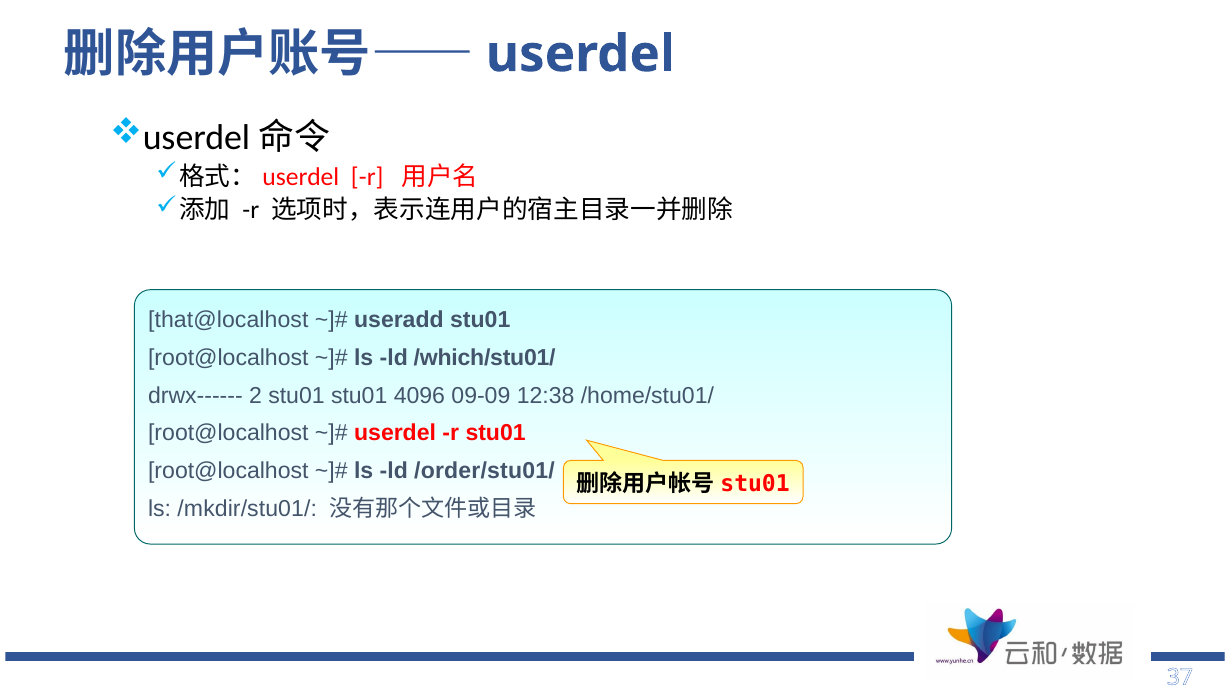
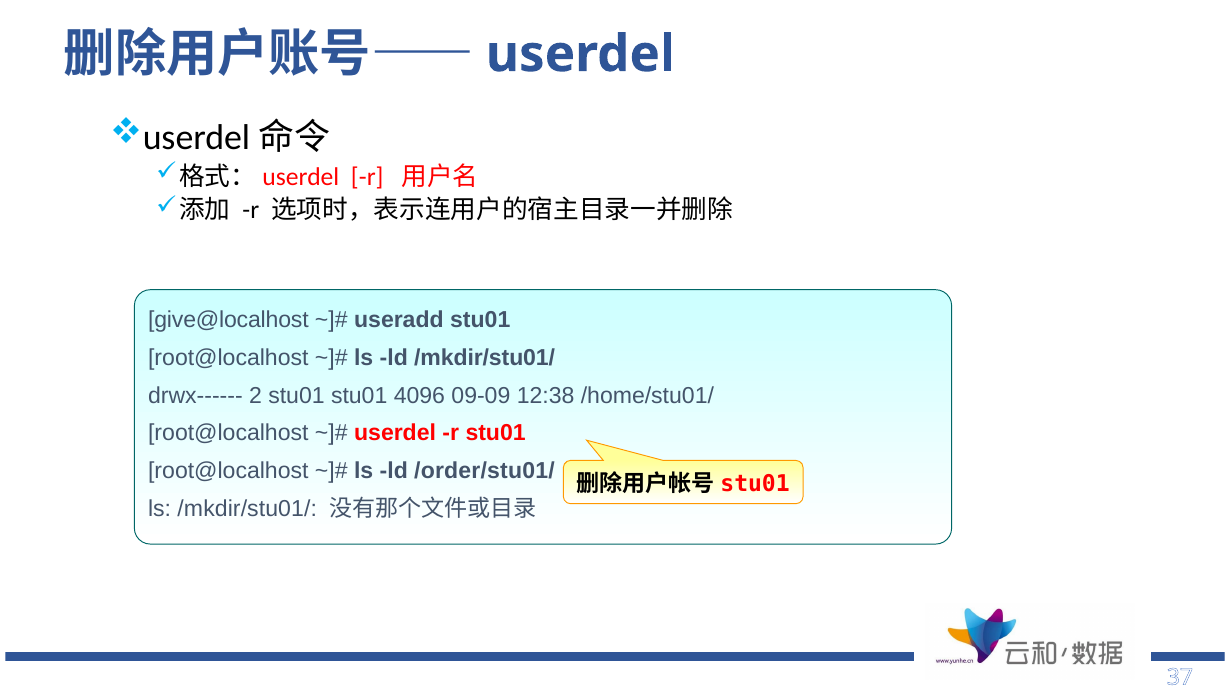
that@localhost: that@localhost -> give@localhost (228, 320)
ld /which/stu01/: /which/stu01/ -> /mkdir/stu01/ (485, 358)
